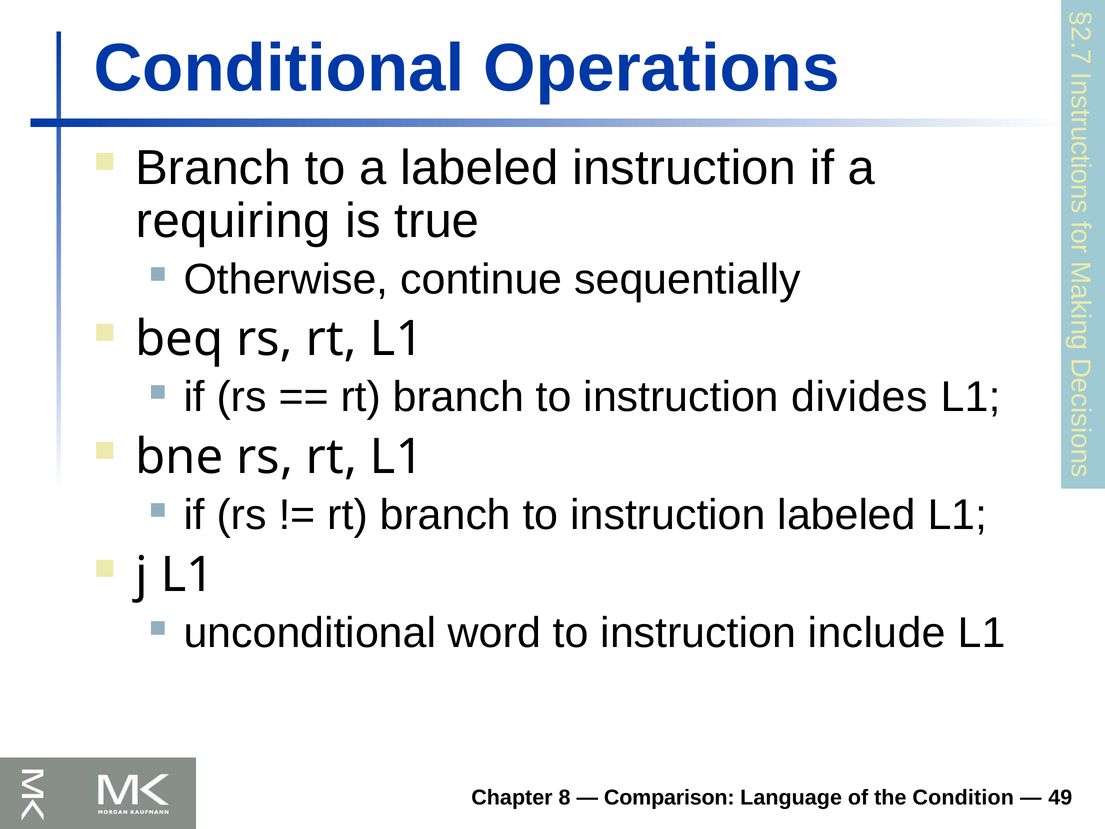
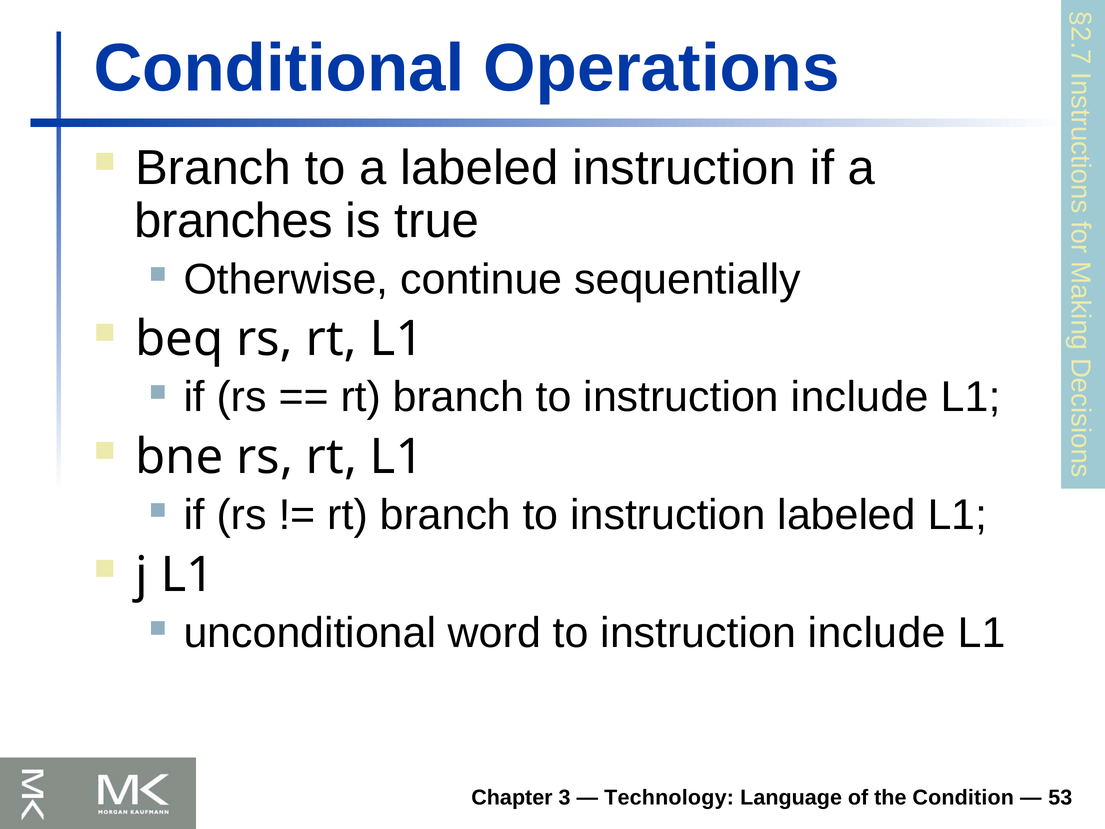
requiring: requiring -> branches (234, 221)
branch to instruction divides: divides -> include (860, 397)
8: 8 -> 3 (565, 798)
Comparison: Comparison -> Technology (669, 798)
49: 49 -> 53 (1060, 798)
